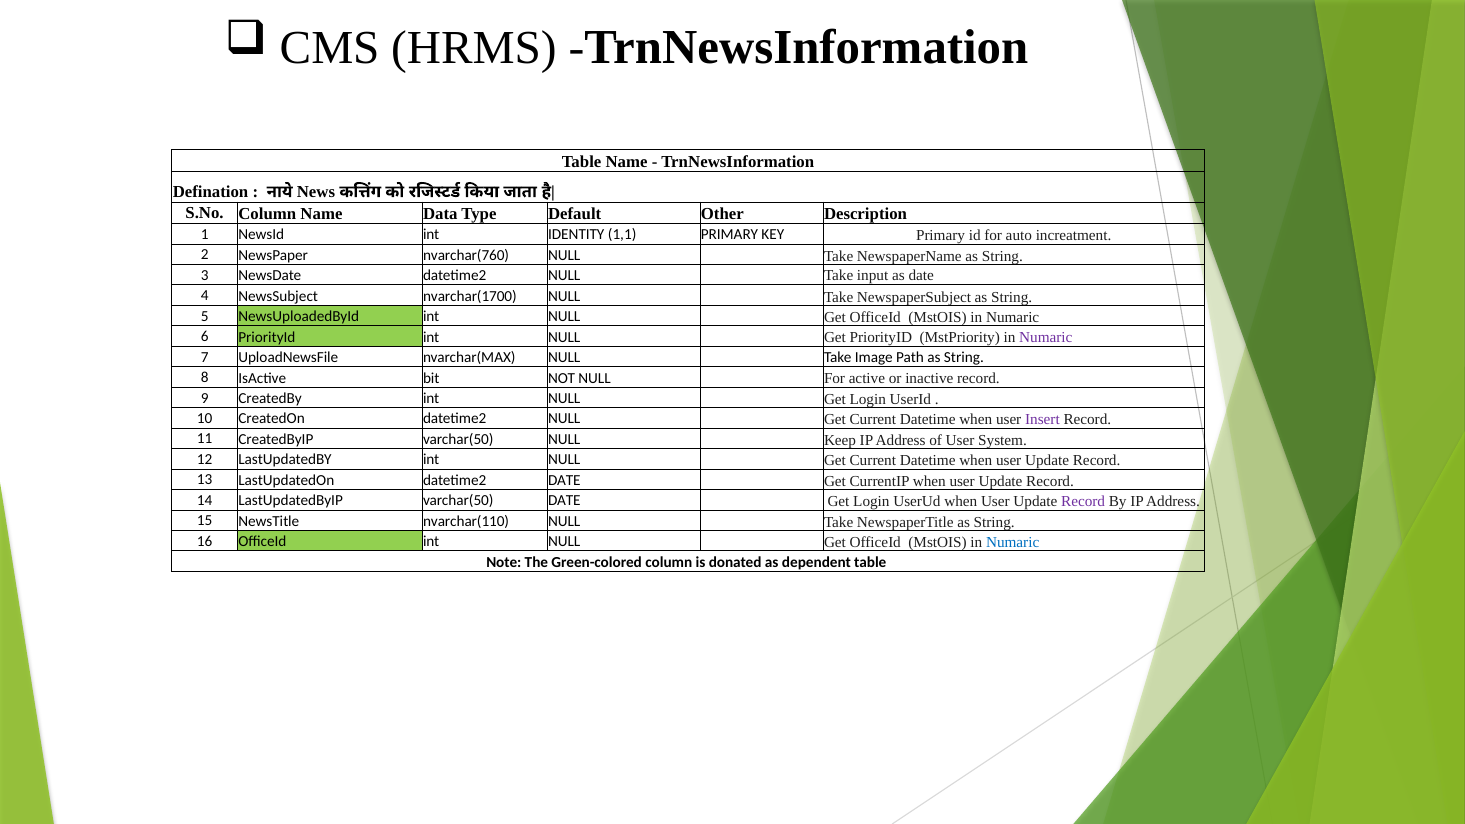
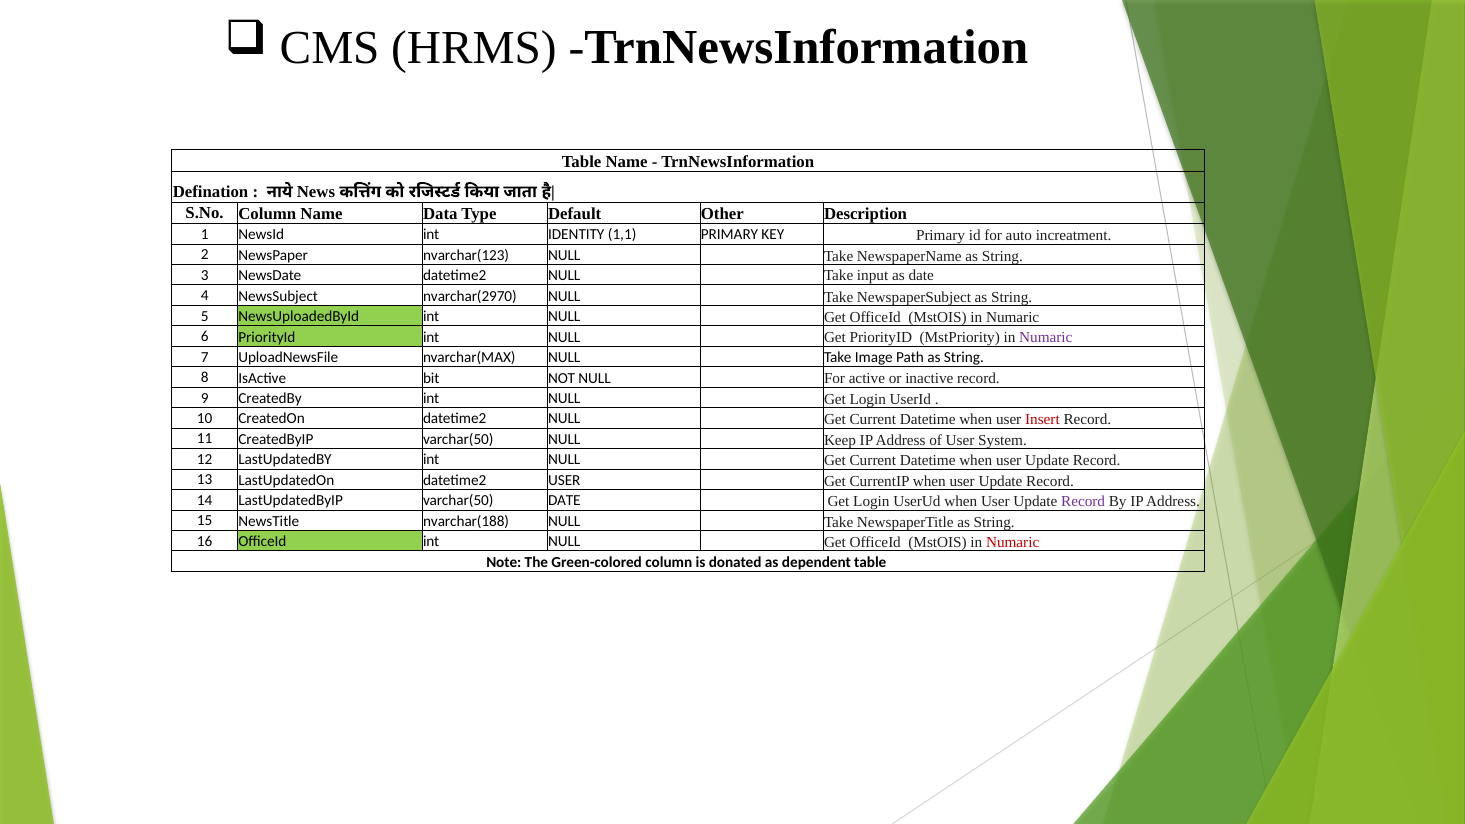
nvarchar(760: nvarchar(760 -> nvarchar(123 (466, 255)
nvarchar(1700: nvarchar(1700 -> nvarchar(2970 (470, 296)
Insert colour: purple -> red (1042, 420)
datetime2 DATE: DATE -> USER (564, 480)
nvarchar(110: nvarchar(110 -> nvarchar(188 (466, 521)
Numaric colour: blue -> red (1013, 543)
